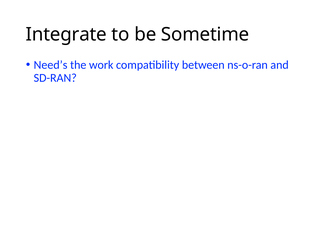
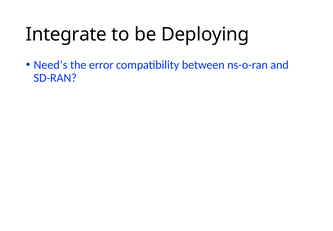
Sometime: Sometime -> Deploying (205, 34)
work: work -> error (101, 65)
